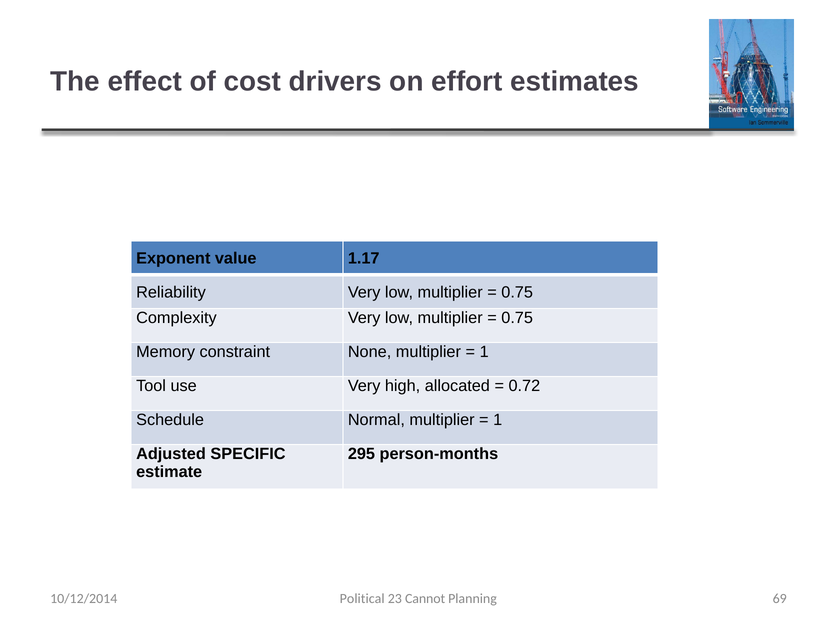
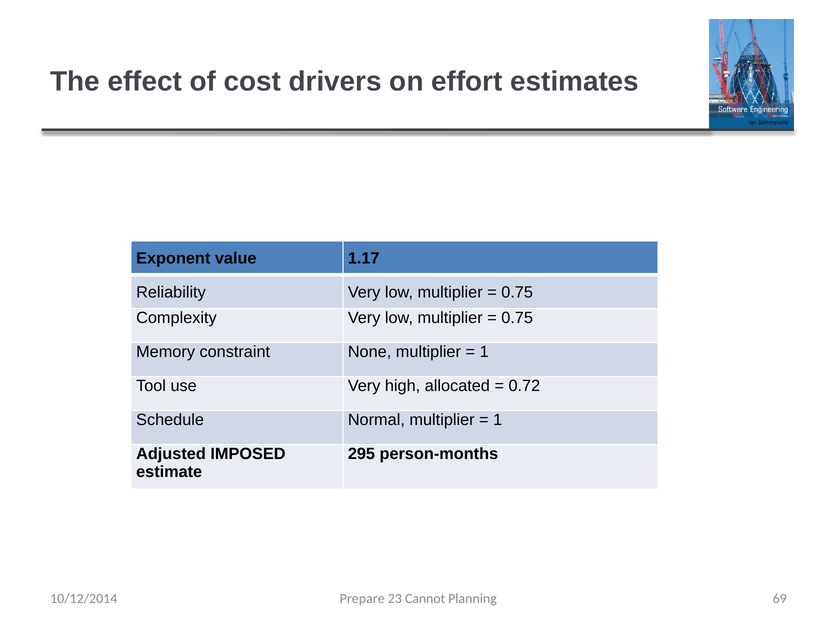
SPECIFIC: SPECIFIC -> IMPOSED (248, 454)
Political: Political -> Prepare (362, 599)
